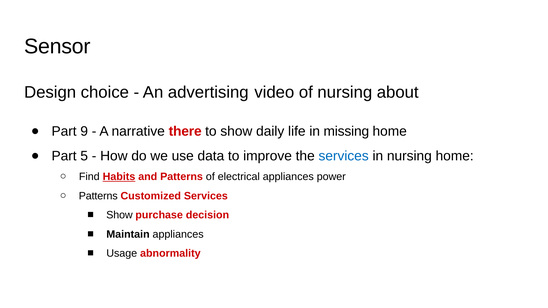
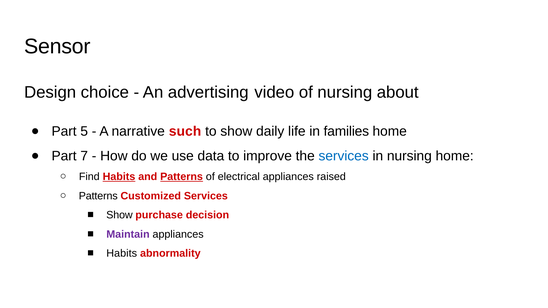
9: 9 -> 5 (84, 131)
there: there -> such (185, 131)
missing: missing -> families (346, 131)
5: 5 -> 7 (84, 156)
Patterns underline: none -> present (182, 177)
power: power -> raised (331, 177)
Maintain colour: black -> purple (128, 234)
Usage: Usage -> Habits (122, 254)
